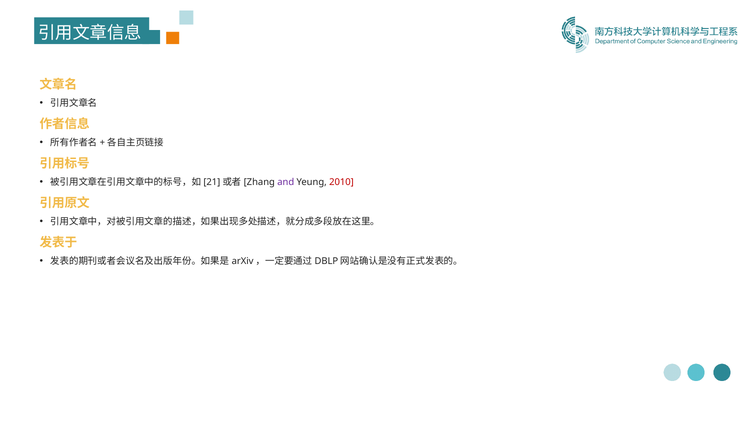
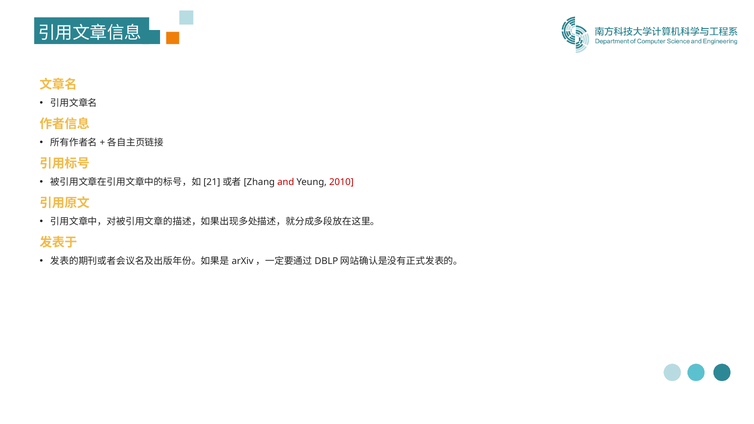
and colour: purple -> red (286, 182)
